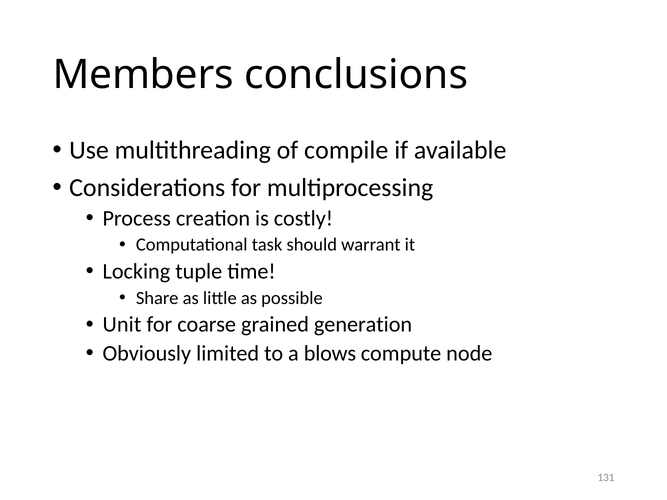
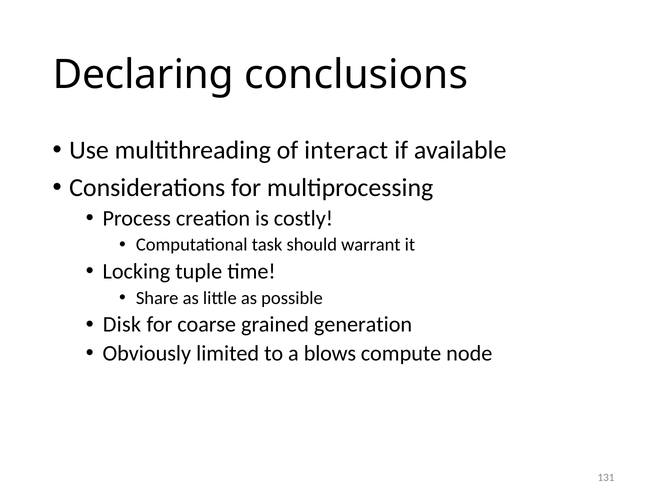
Members: Members -> Declaring (143, 75)
compile: compile -> interact (346, 150)
Unit: Unit -> Disk (122, 325)
